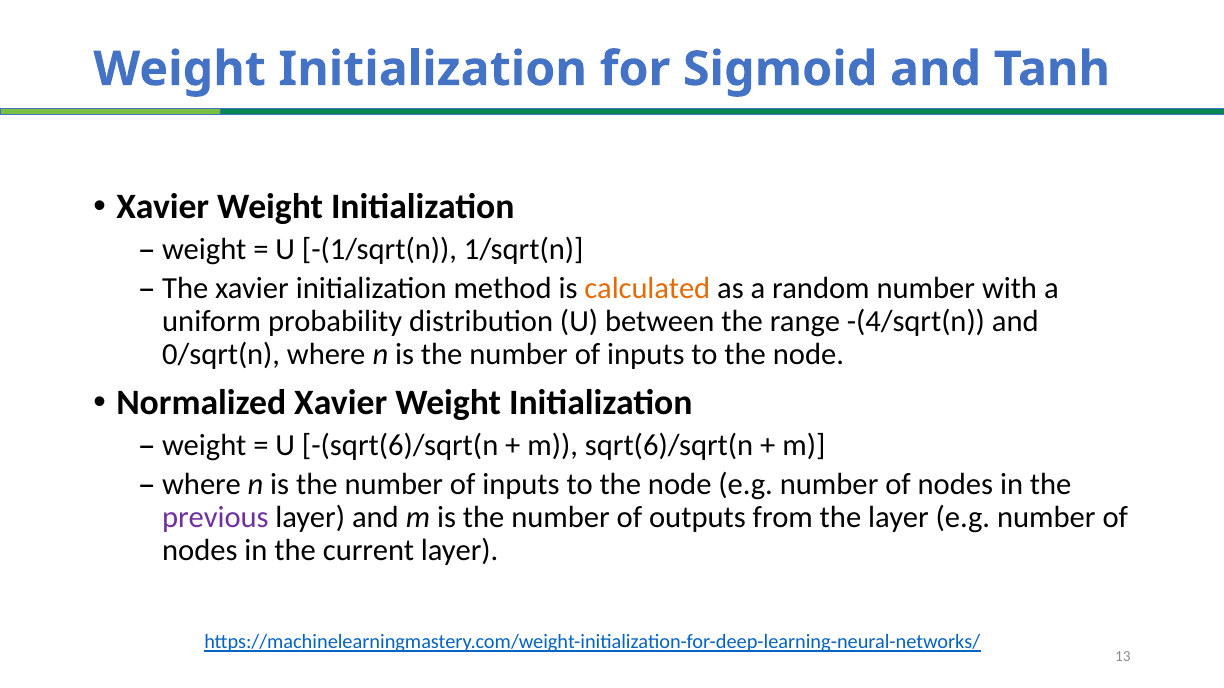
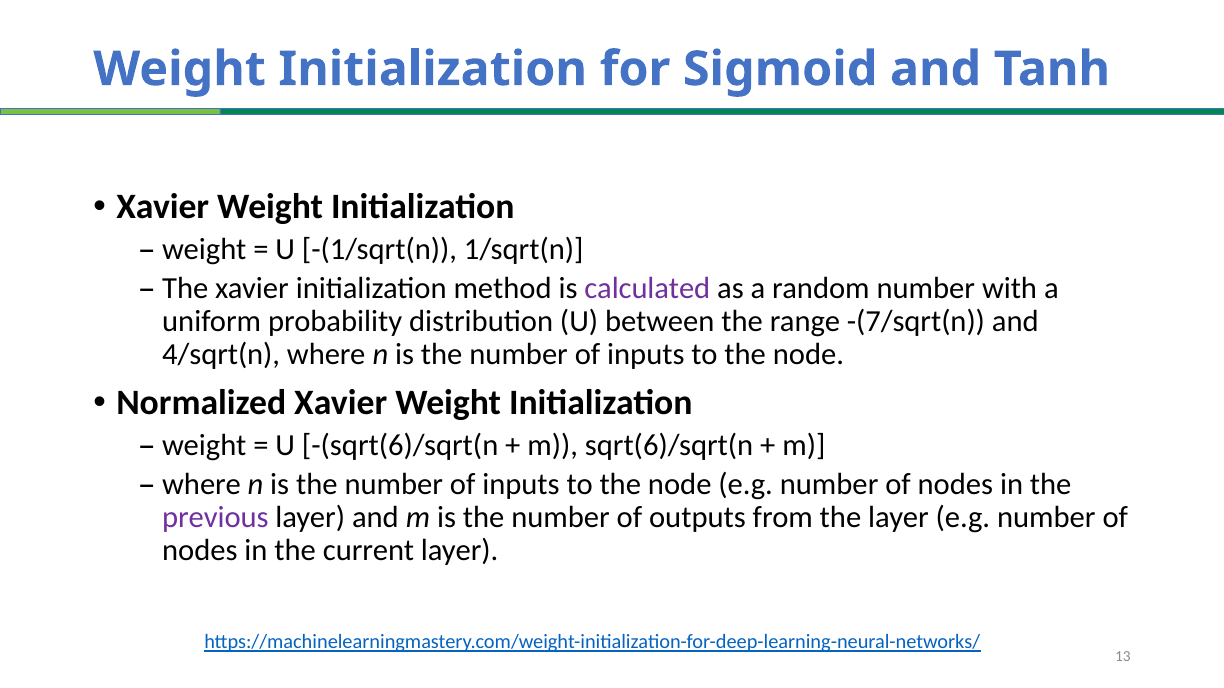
calculated colour: orange -> purple (647, 289)
-(4/sqrt(n: -(4/sqrt(n -> -(7/sqrt(n (916, 322)
0/sqrt(n: 0/sqrt(n -> 4/sqrt(n (221, 355)
